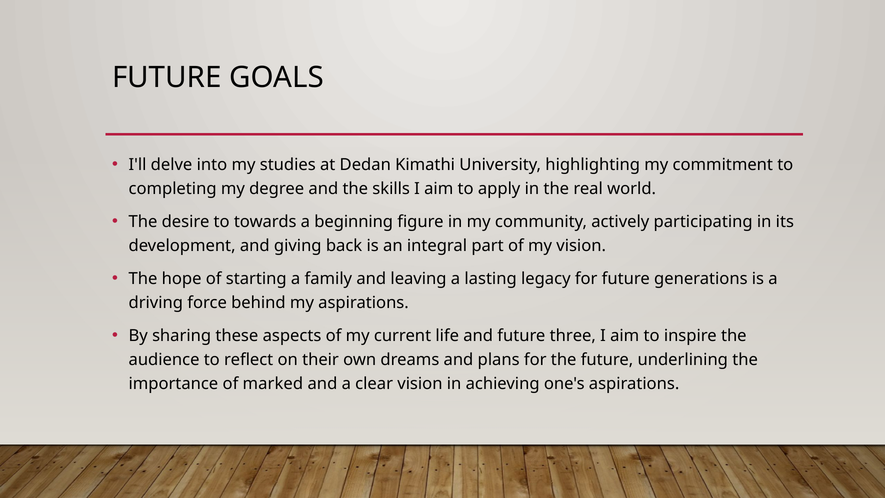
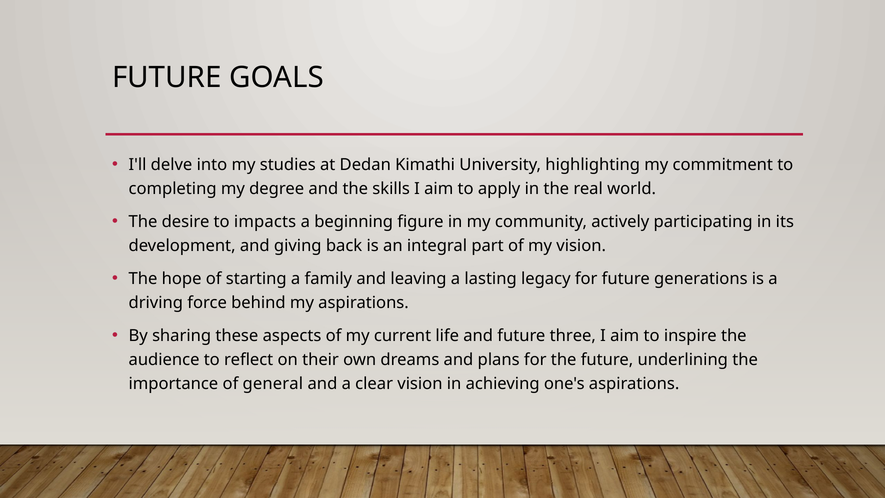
towards: towards -> impacts (265, 222)
marked: marked -> general (273, 383)
